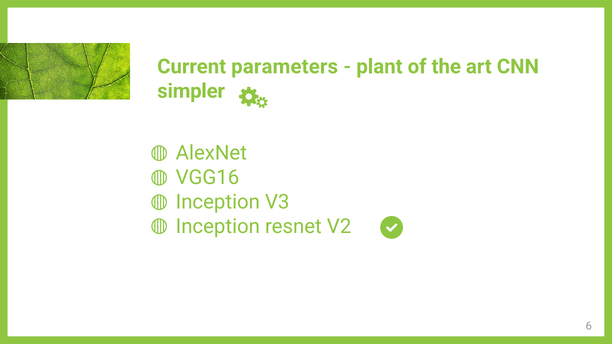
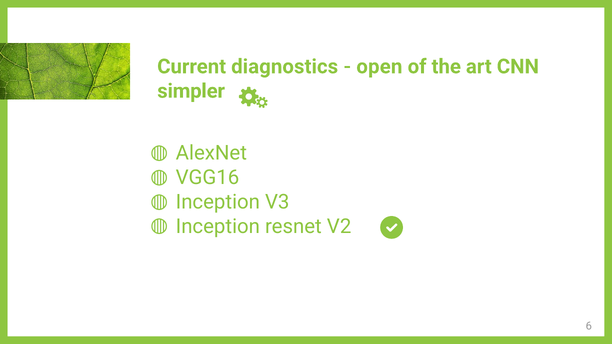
parameters: parameters -> diagnostics (285, 67)
plant: plant -> open (379, 67)
